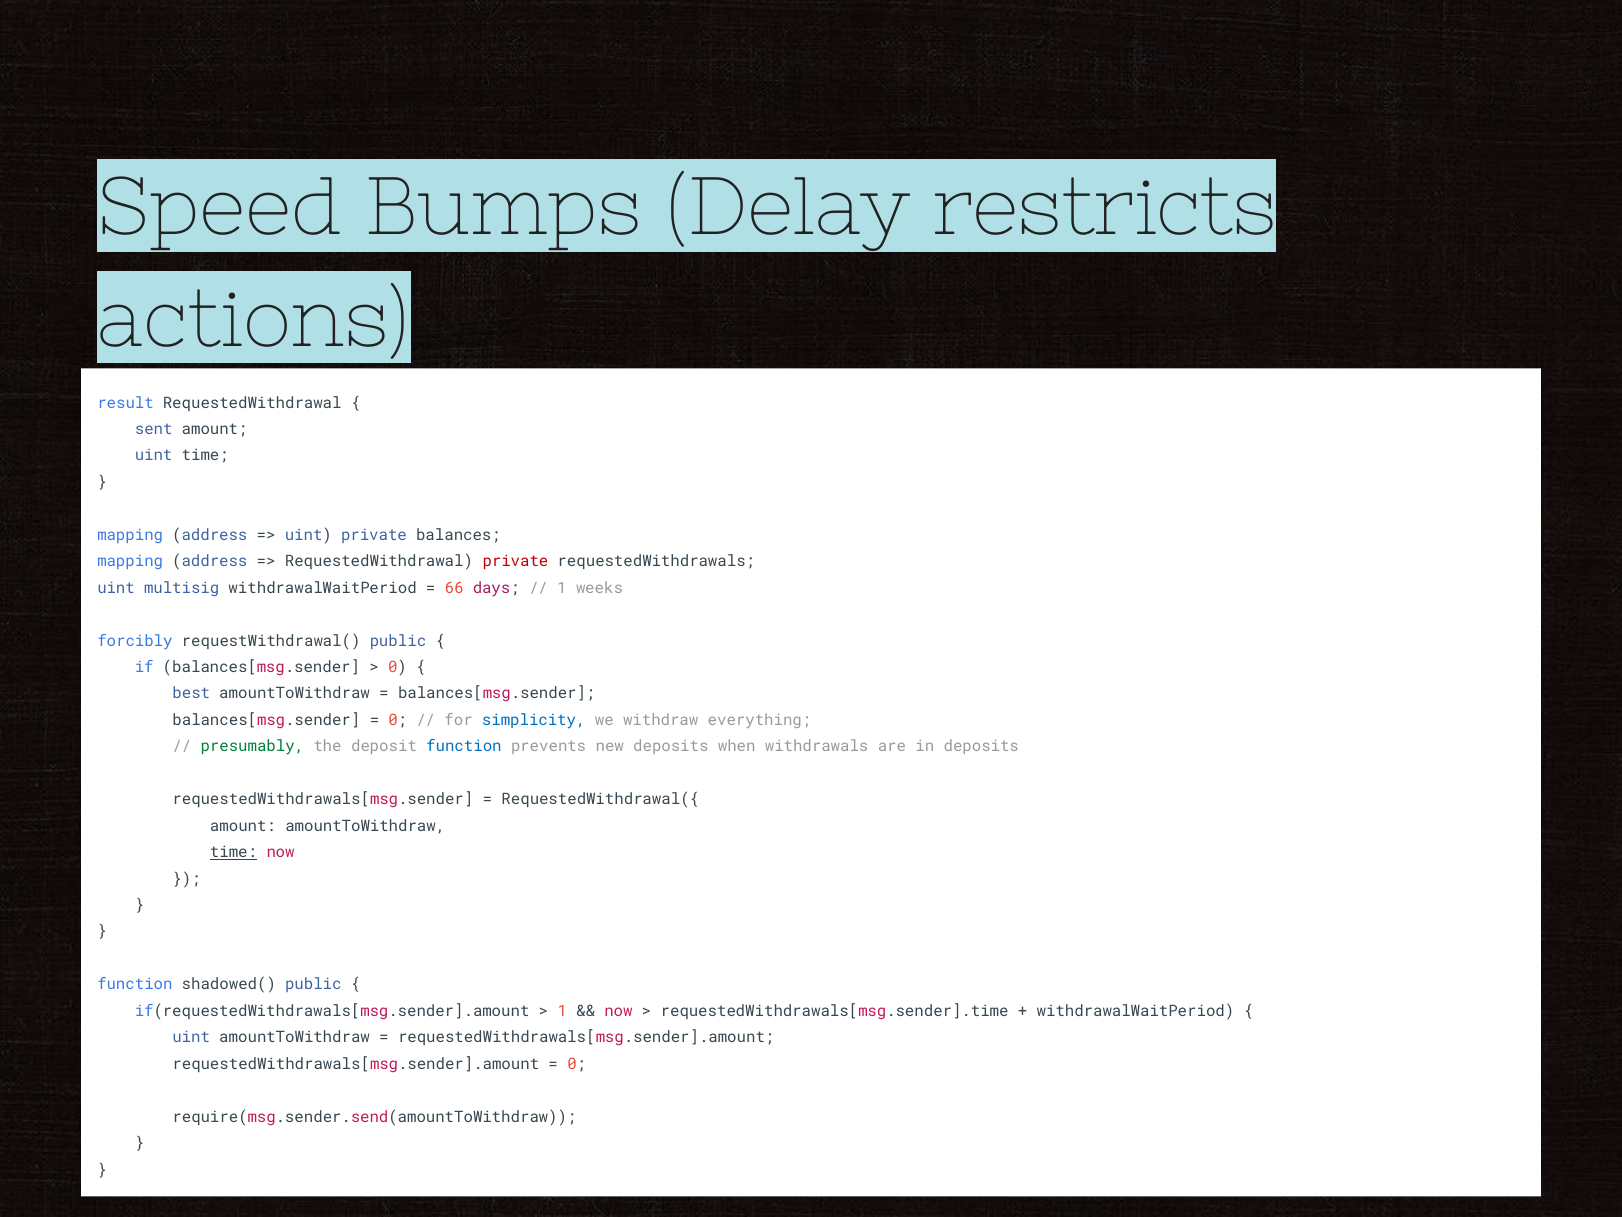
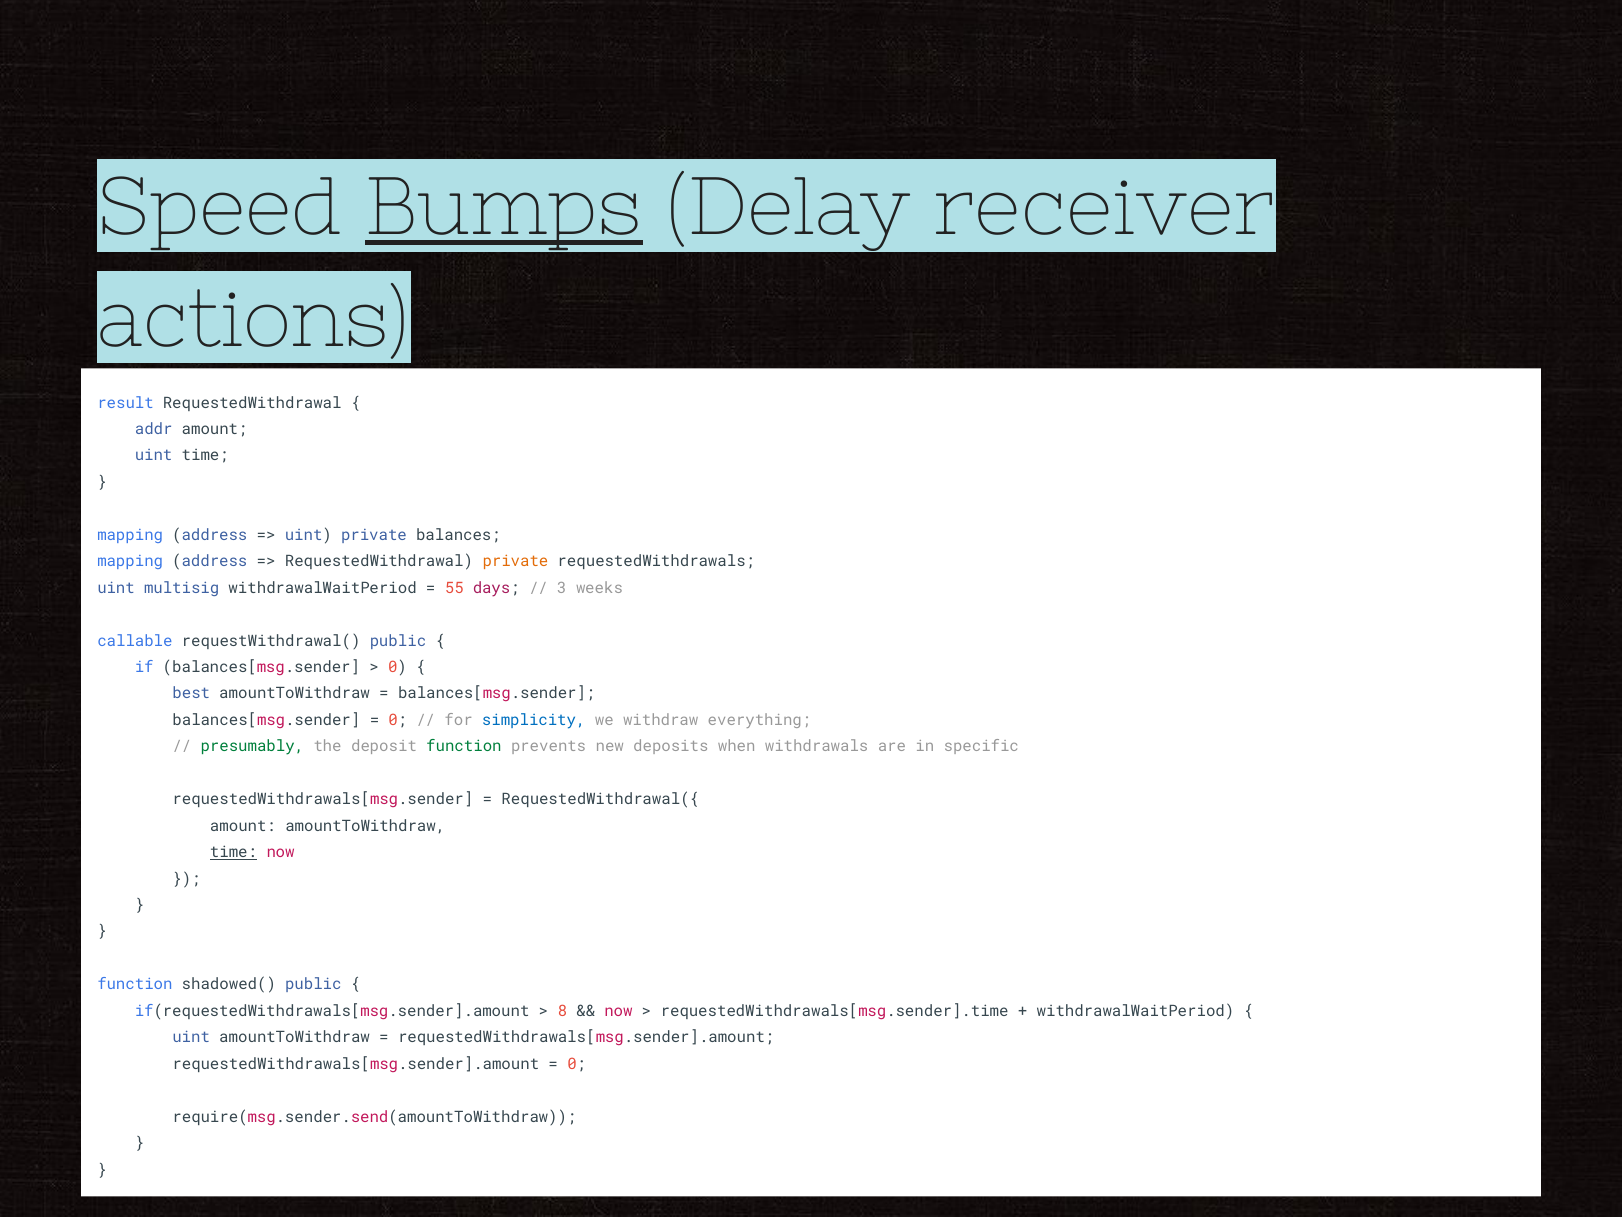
Bumps underline: none -> present (504, 207)
restricts: restricts -> receiver (1104, 207)
sent: sent -> addr (154, 429)
private colour: red -> orange (515, 561)
66: 66 -> 55 (454, 588)
1: 1 -> 3 (562, 588)
forcibly: forcibly -> callable (135, 641)
function colour: blue -> green (464, 746)
in deposits: deposits -> specific (981, 746)
1: 1 -> 8 (562, 1011)
